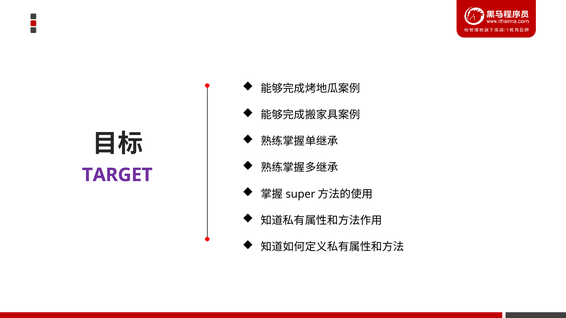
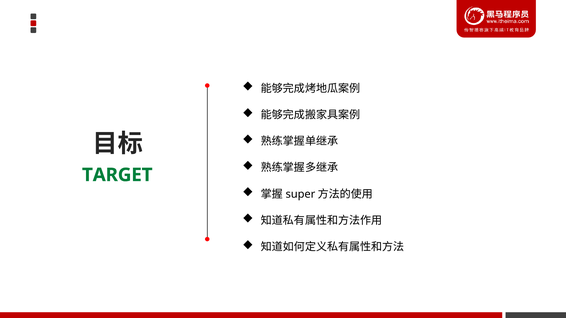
TARGET colour: purple -> green (117, 175)
